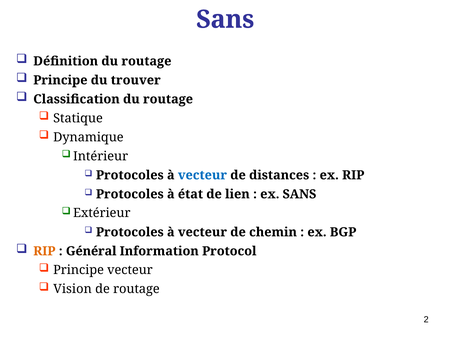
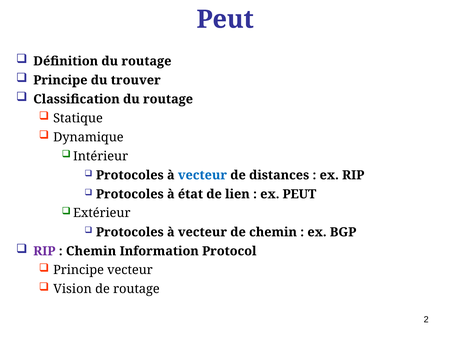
Sans: Sans -> Peut (225, 19)
ex SANS: SANS -> PEUT (299, 194)
RIP colour: orange -> purple (44, 251)
Général: Général -> Chemin (91, 251)
